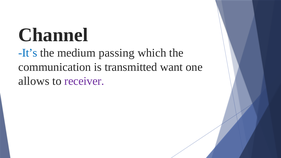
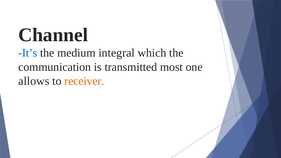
passing: passing -> integral (117, 53)
want: want -> most (171, 67)
receiver colour: purple -> orange (84, 81)
